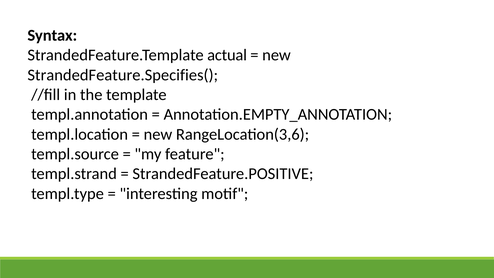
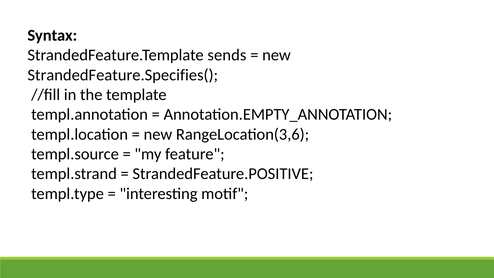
actual: actual -> sends (227, 55)
